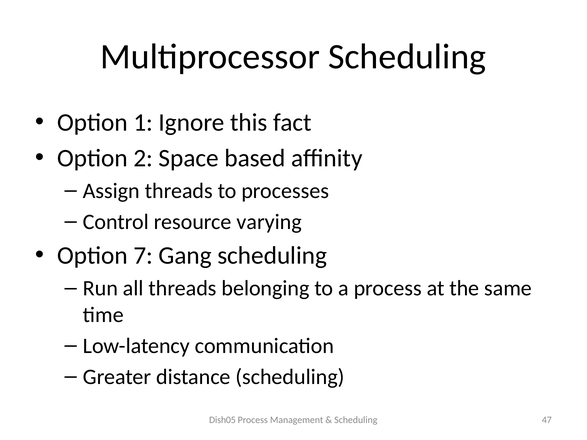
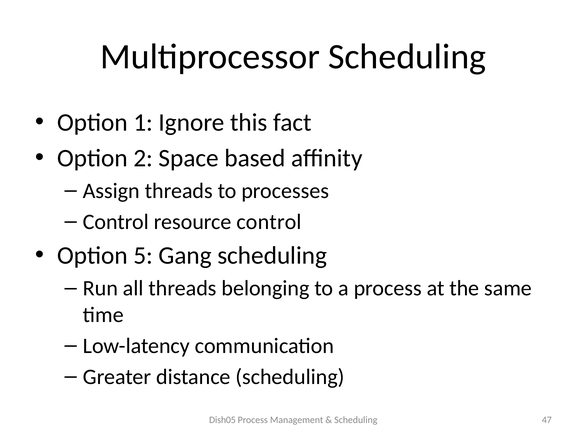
resource varying: varying -> control (269, 222)
7: 7 -> 5 (143, 256)
